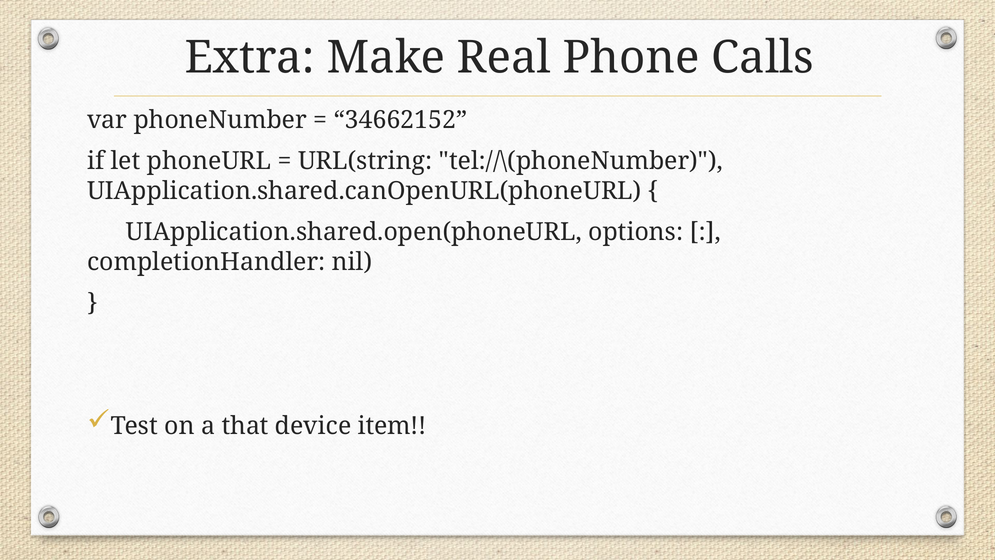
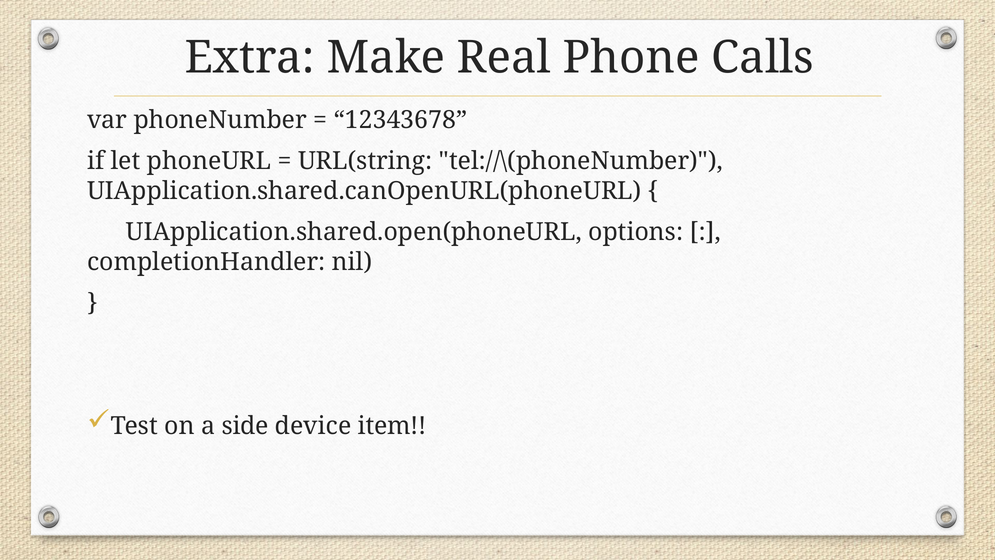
34662152: 34662152 -> 12343678 (400, 120)
that: that -> side (245, 426)
